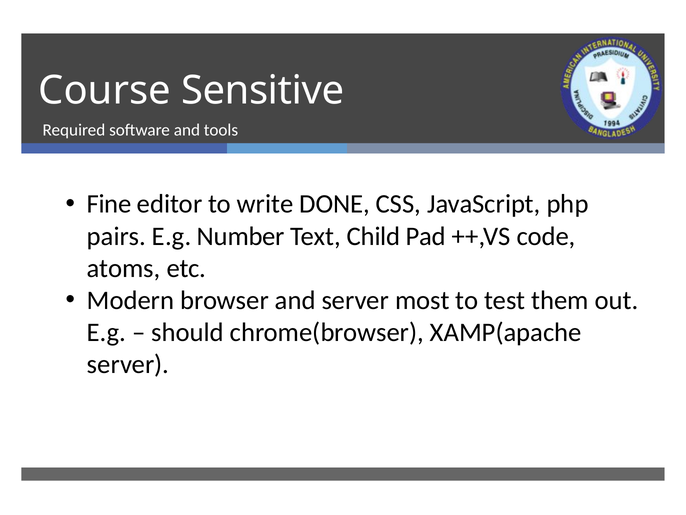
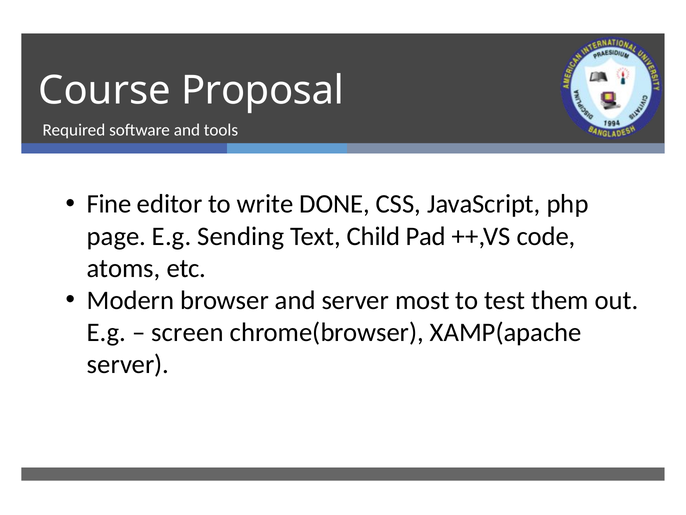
Sensitive: Sensitive -> Proposal (263, 91)
pairs: pairs -> page (116, 236)
Number: Number -> Sending (241, 236)
should: should -> screen (188, 332)
